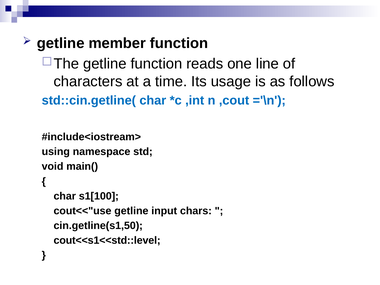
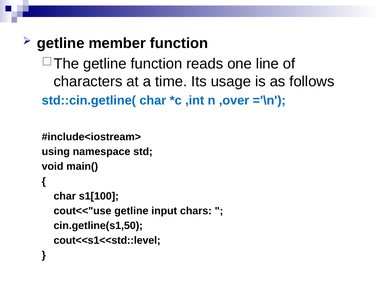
,cout: ,cout -> ,over (234, 100)
